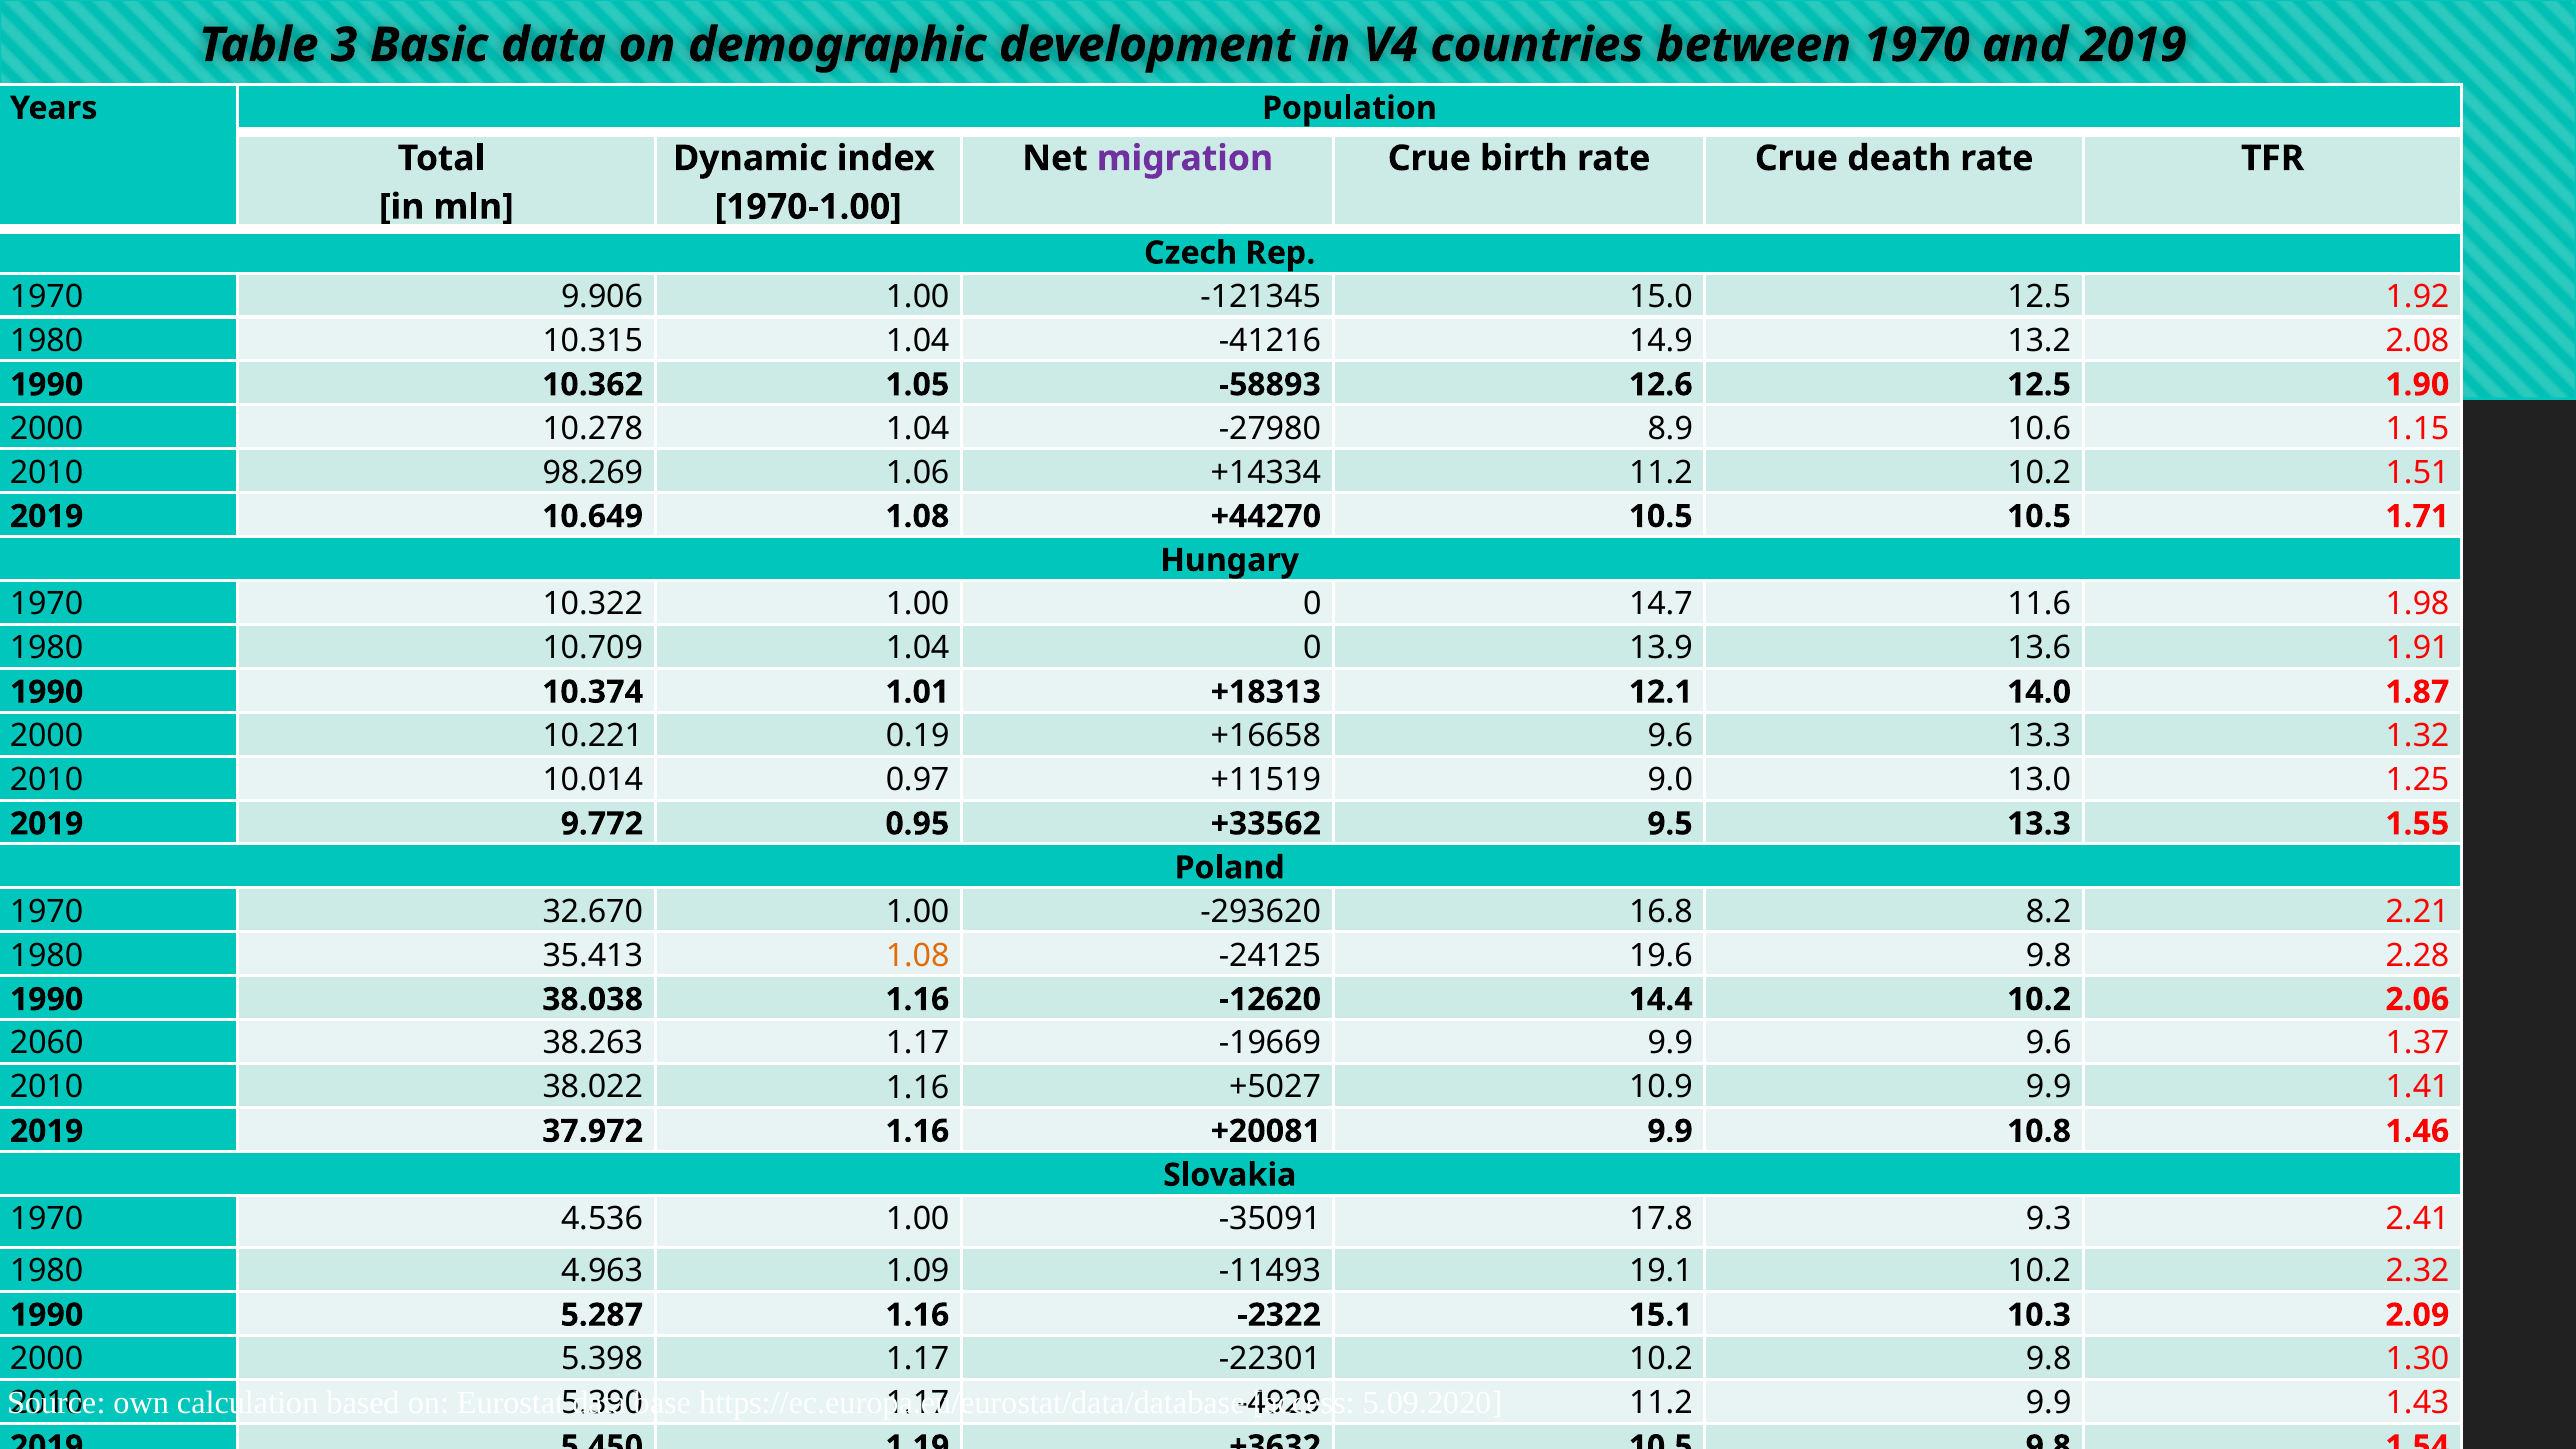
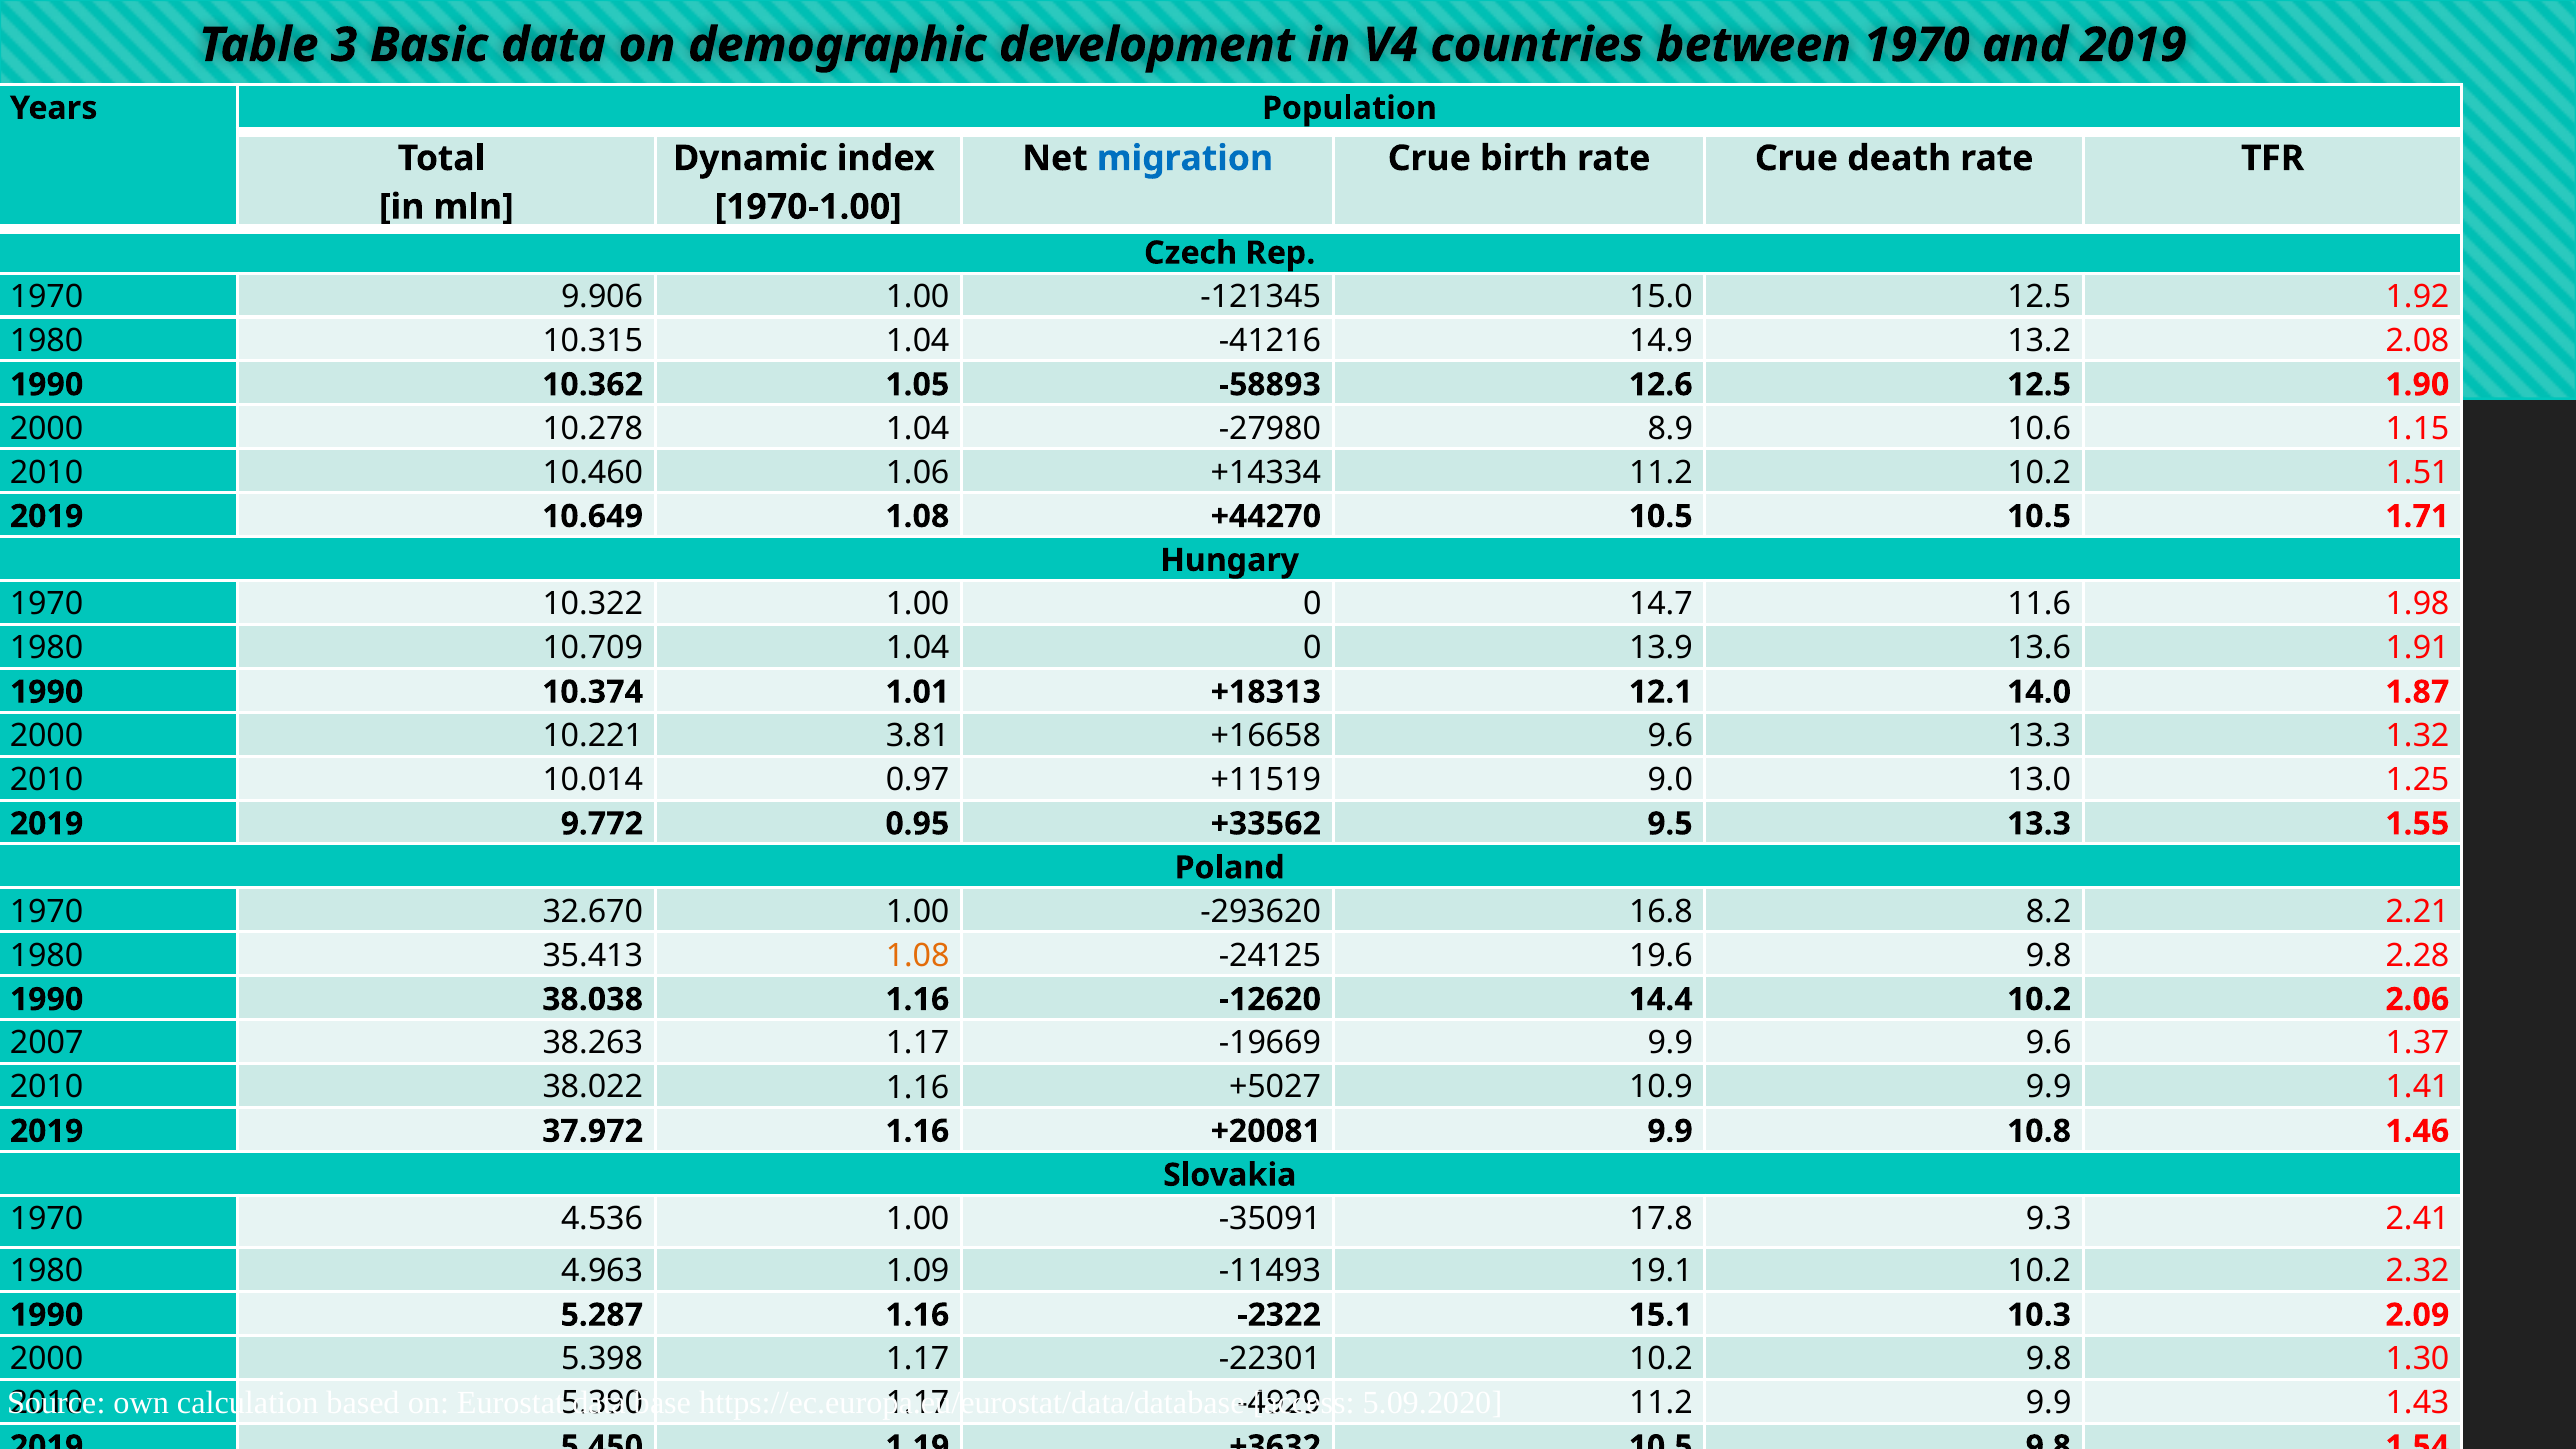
migration colour: purple -> blue (1185, 158)
98.269: 98.269 -> 10.460 (593, 473)
0.19: 0.19 -> 3.81 (918, 736)
2060: 2060 -> 2007 (47, 1043)
